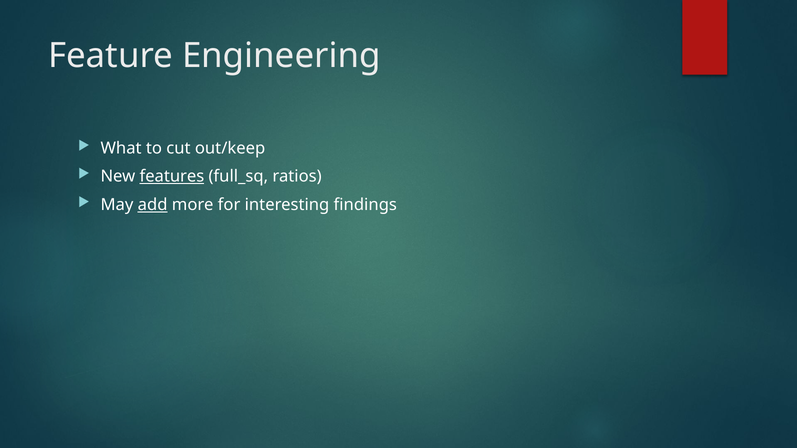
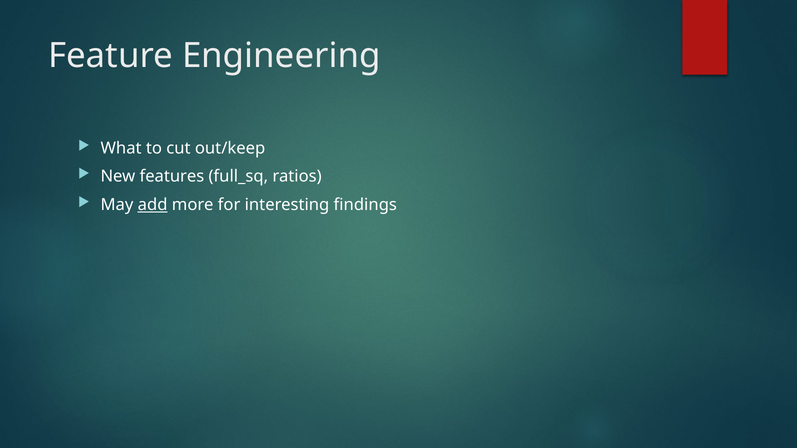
features underline: present -> none (172, 177)
